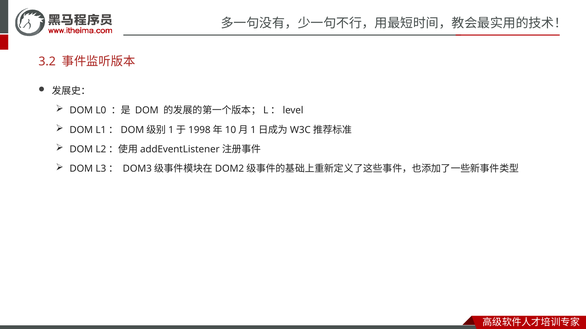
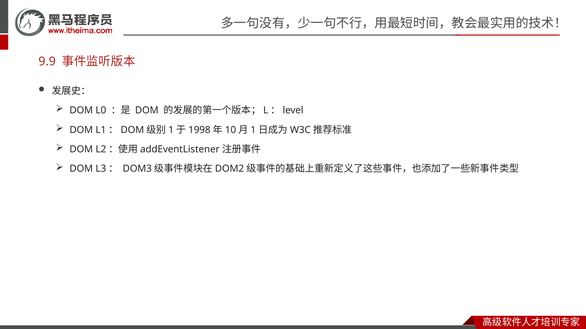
3.2: 3.2 -> 9.9 (47, 61)
